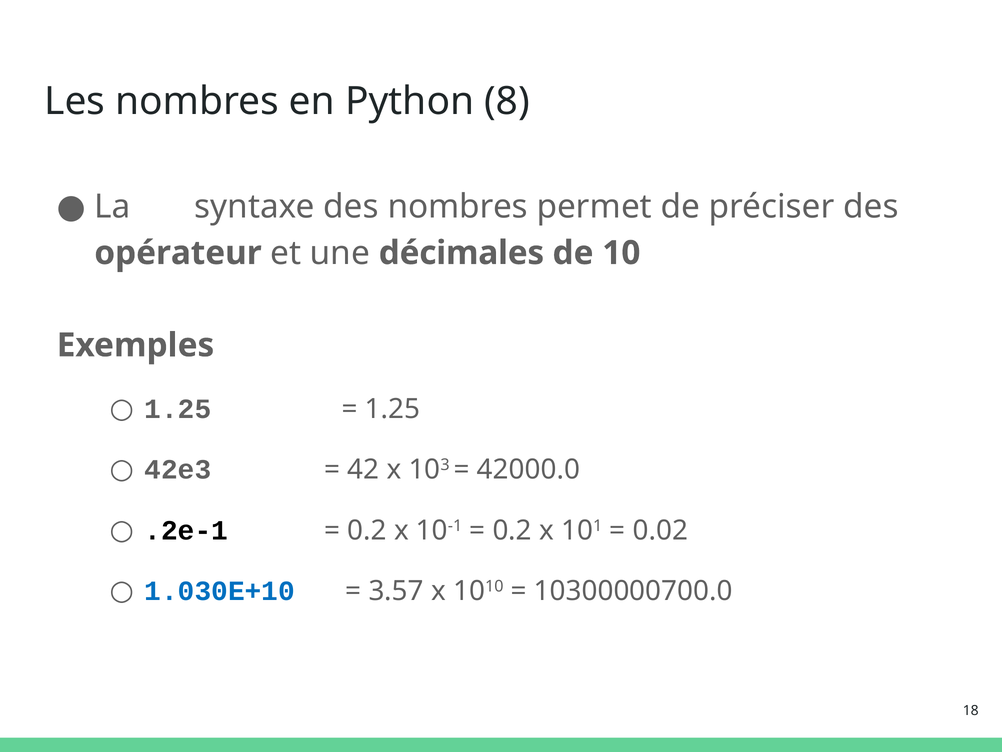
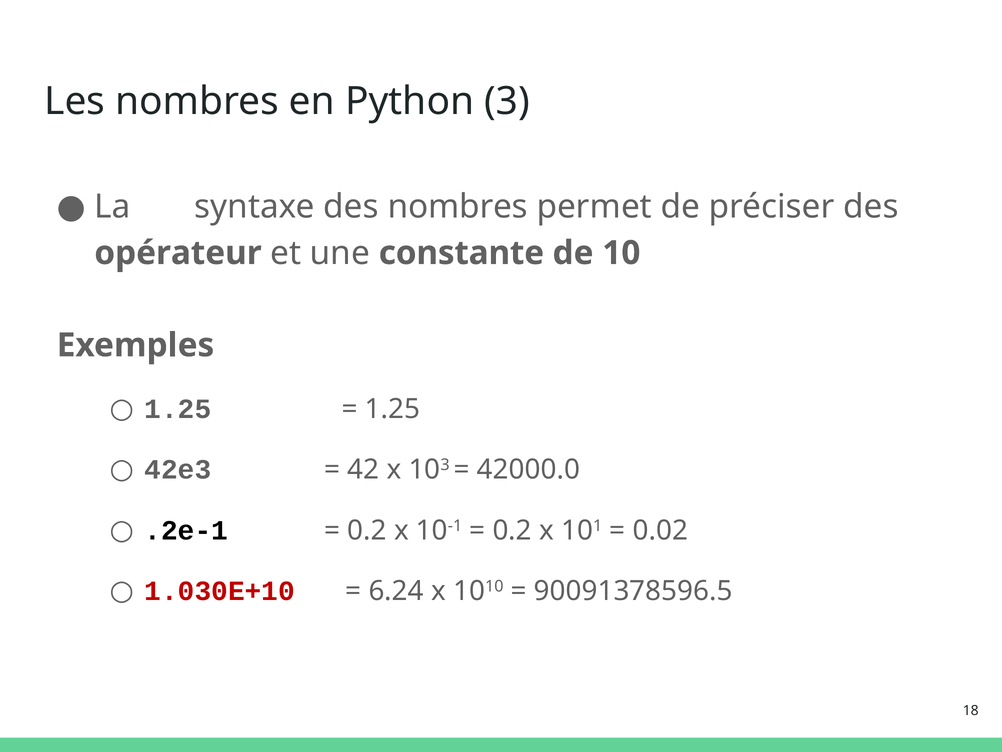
8: 8 -> 3 (507, 101)
décimales: décimales -> constante (461, 253)
1.030E+10 colour: blue -> red (220, 591)
3.57: 3.57 -> 6.24 (396, 591)
10300000700.0: 10300000700.0 -> 90091378596.5 (633, 591)
